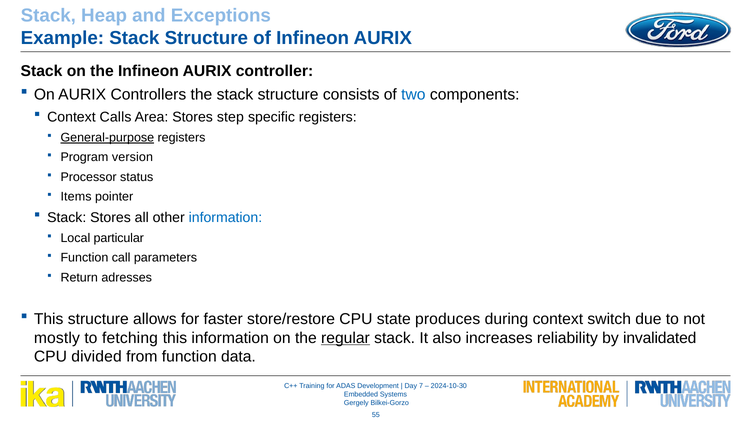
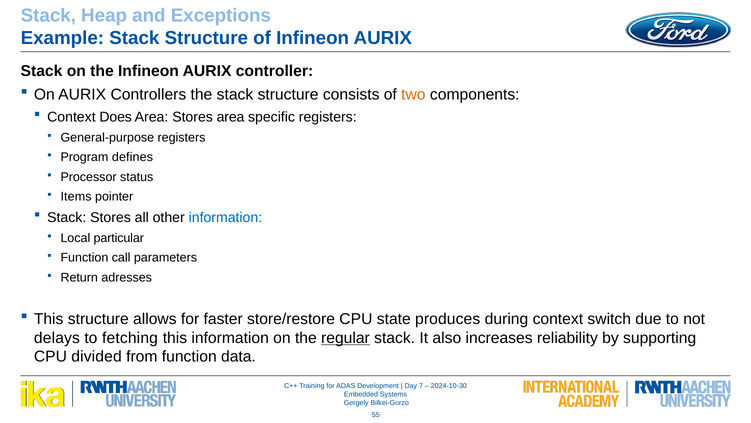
two colour: blue -> orange (413, 94)
Calls: Calls -> Does (116, 117)
Stores step: step -> area (231, 117)
General-purpose underline: present -> none (107, 137)
version: version -> defines (132, 157)
mostly: mostly -> delays (57, 338)
invalidated: invalidated -> supporting (660, 338)
